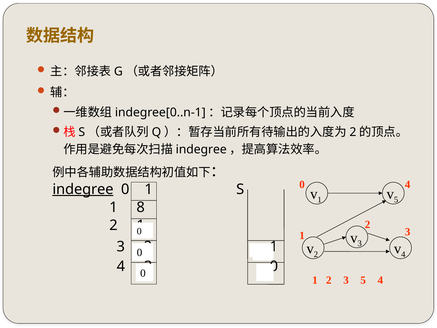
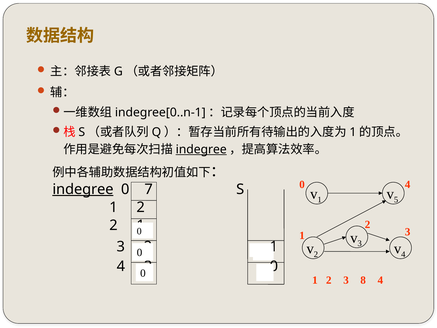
2: 2 -> 1 (353, 132)
indegree underline: none -> present (201, 149)
1: 1 -> 7 (149, 189)
8: 8 -> 2 (141, 207)
3 5: 5 -> 8 (363, 280)
